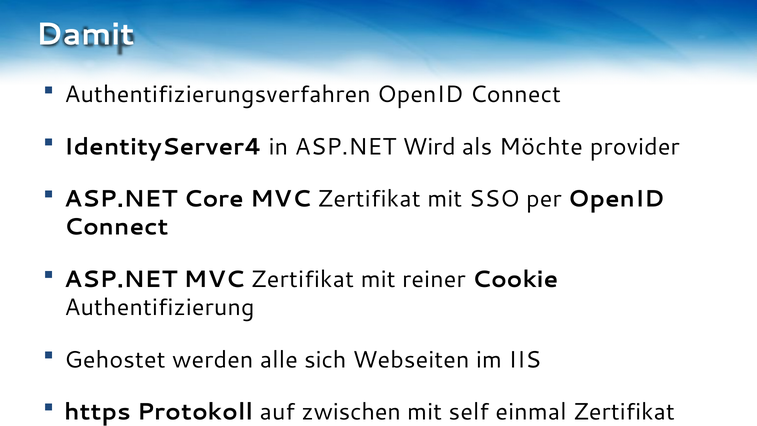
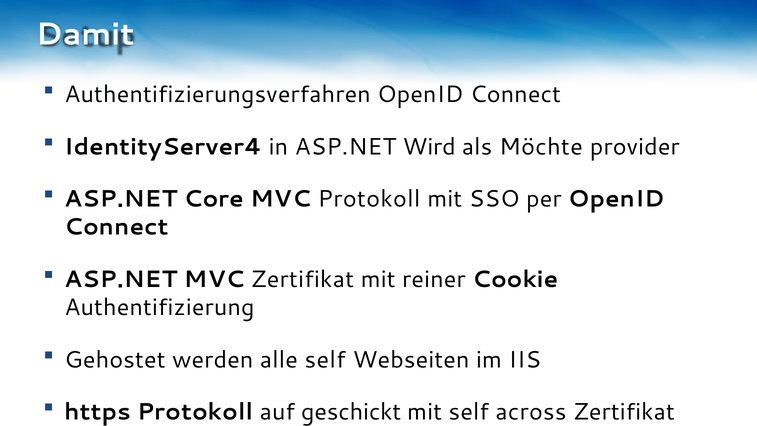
Core MVC Zertifikat: Zertifikat -> Protokoll (369, 199)
alle sich: sich -> self (325, 360)
zwischen: zwischen -> geschickt (351, 412)
einmal: einmal -> across (531, 412)
